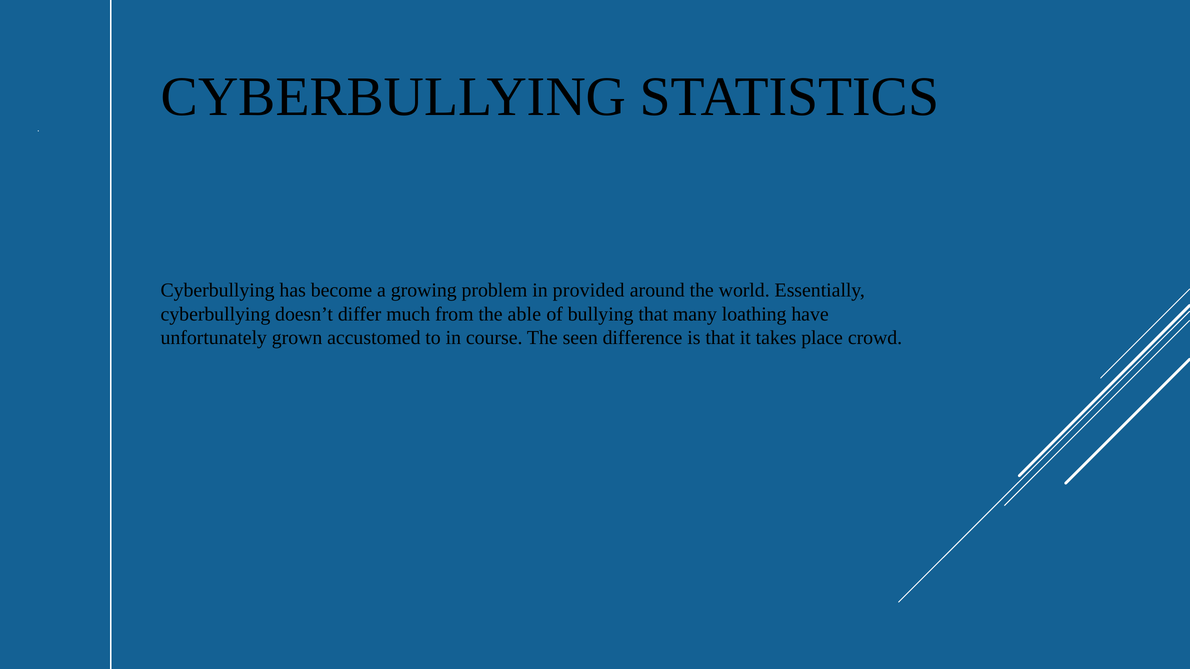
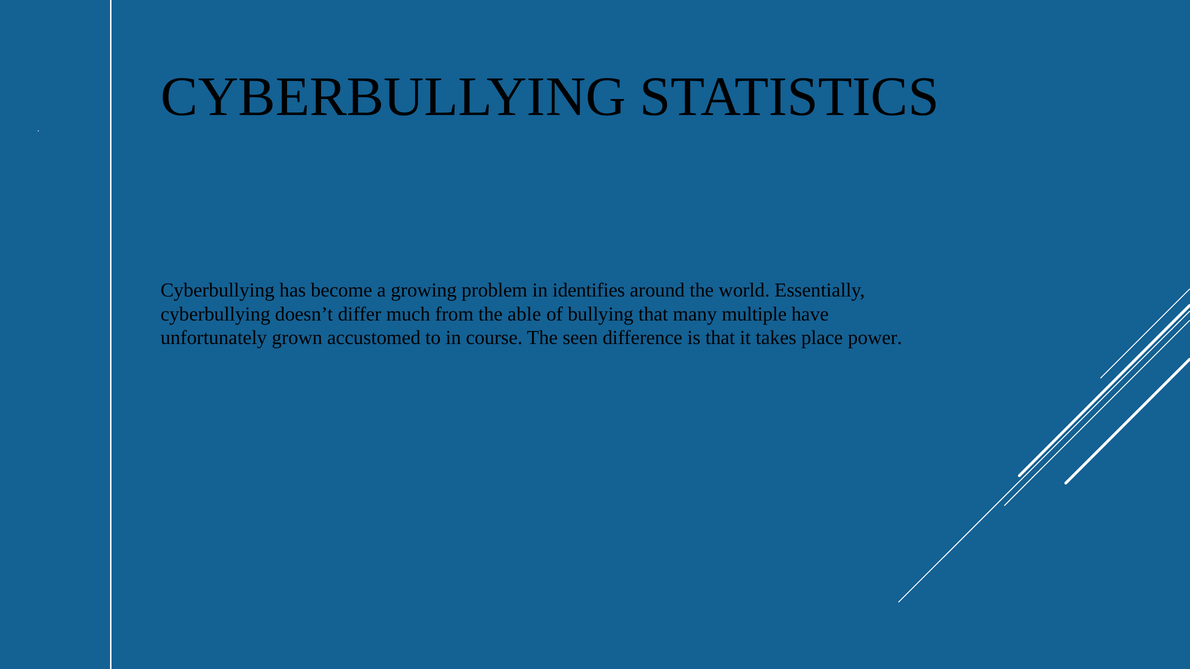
provided: provided -> identifies (589, 290)
loathing: loathing -> multiple (754, 314)
crowd: crowd -> power (875, 338)
